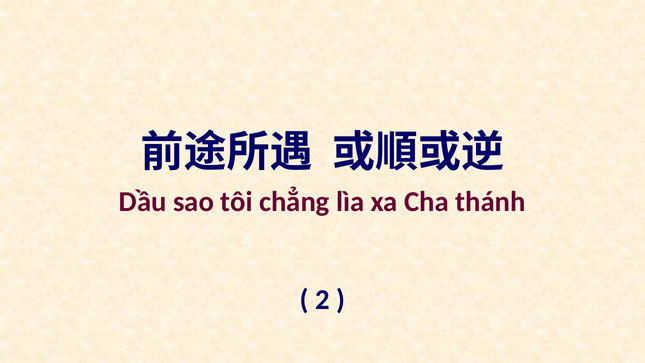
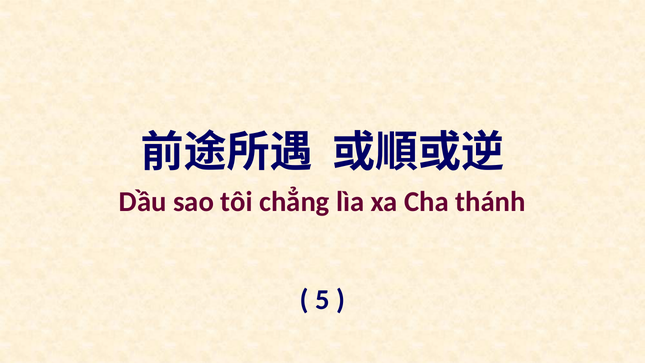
2: 2 -> 5 (322, 299)
